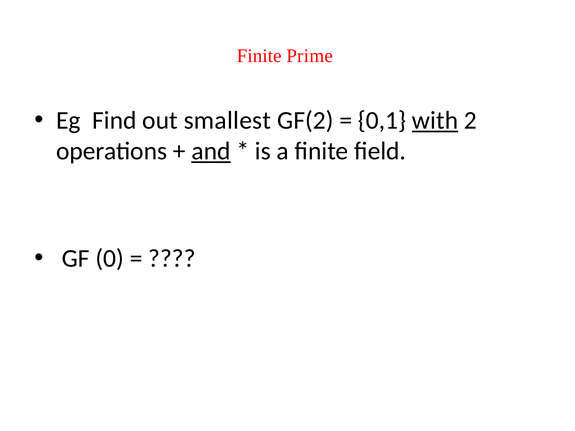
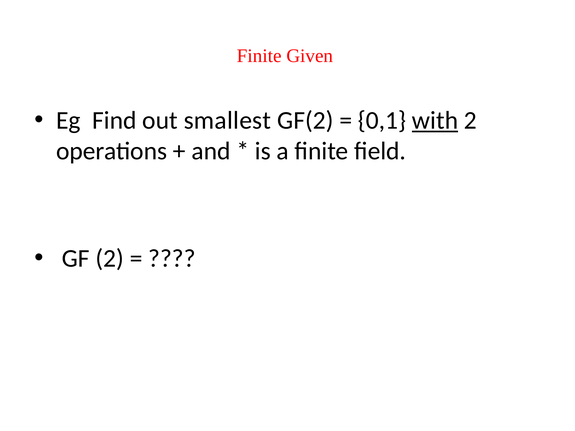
Prime: Prime -> Given (310, 56)
and underline: present -> none (211, 151)
GF 0: 0 -> 2 (110, 259)
